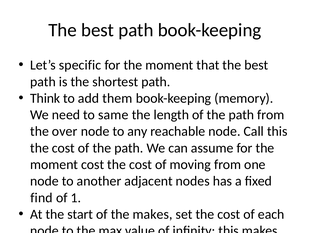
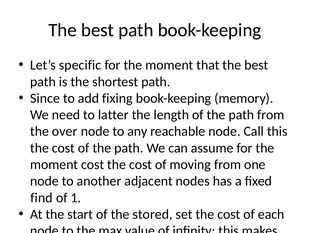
Think: Think -> Since (45, 98)
them: them -> fixing (117, 98)
same: same -> latter (113, 115)
the makes: makes -> stored (153, 214)
